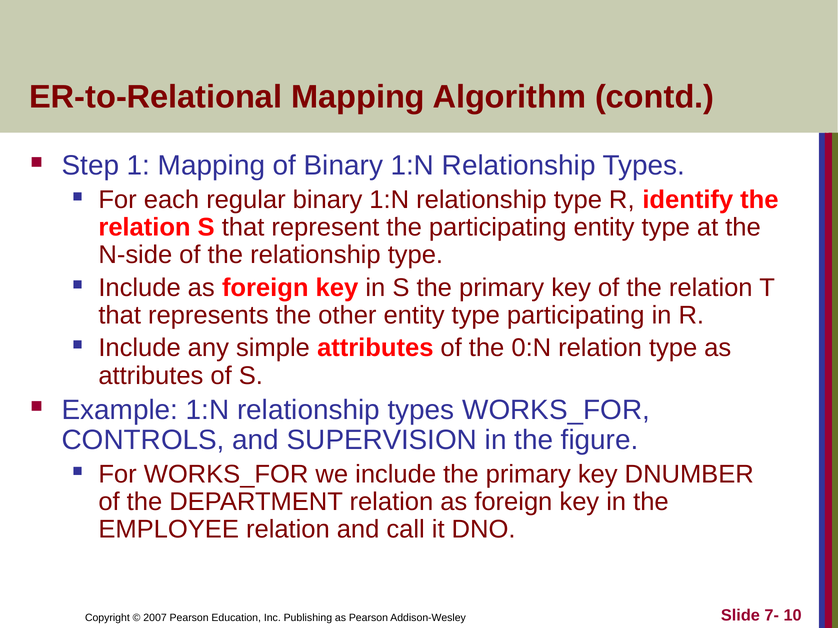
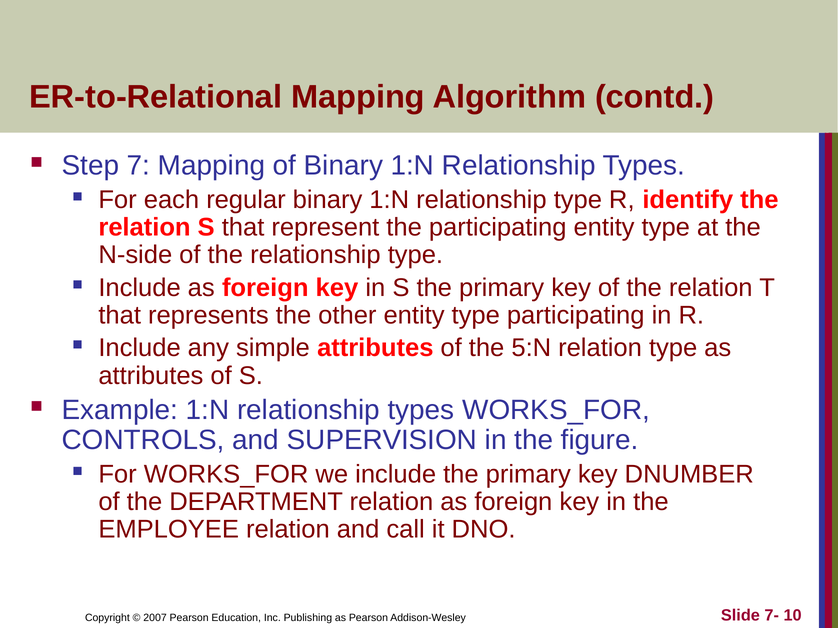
1: 1 -> 7 (139, 166)
0:N: 0:N -> 5:N (531, 348)
